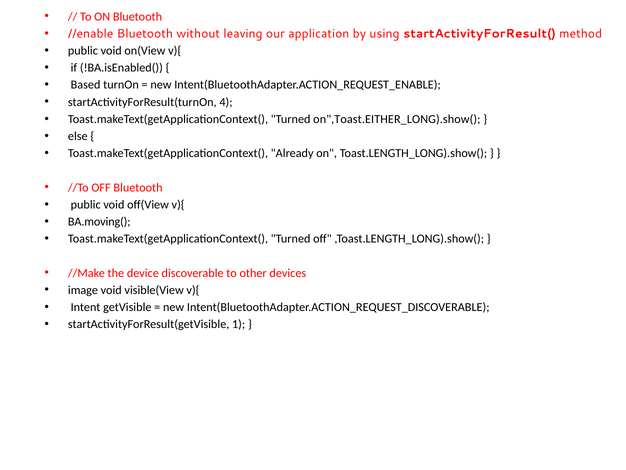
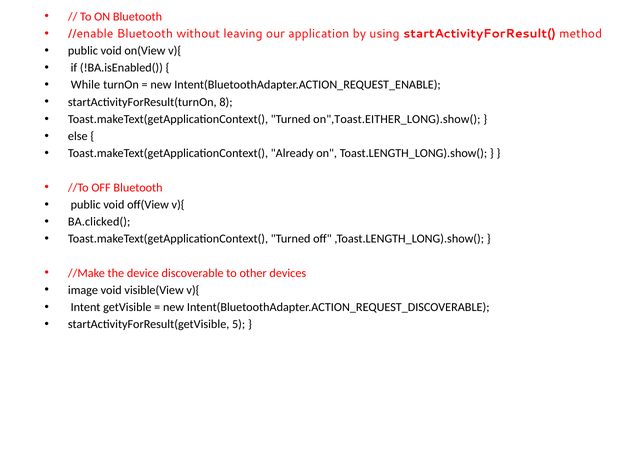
Based: Based -> While (86, 85)
4: 4 -> 8 (226, 102)
BA.moving(: BA.moving( -> BA.clicked( (99, 221)
1: 1 -> 5 (239, 324)
